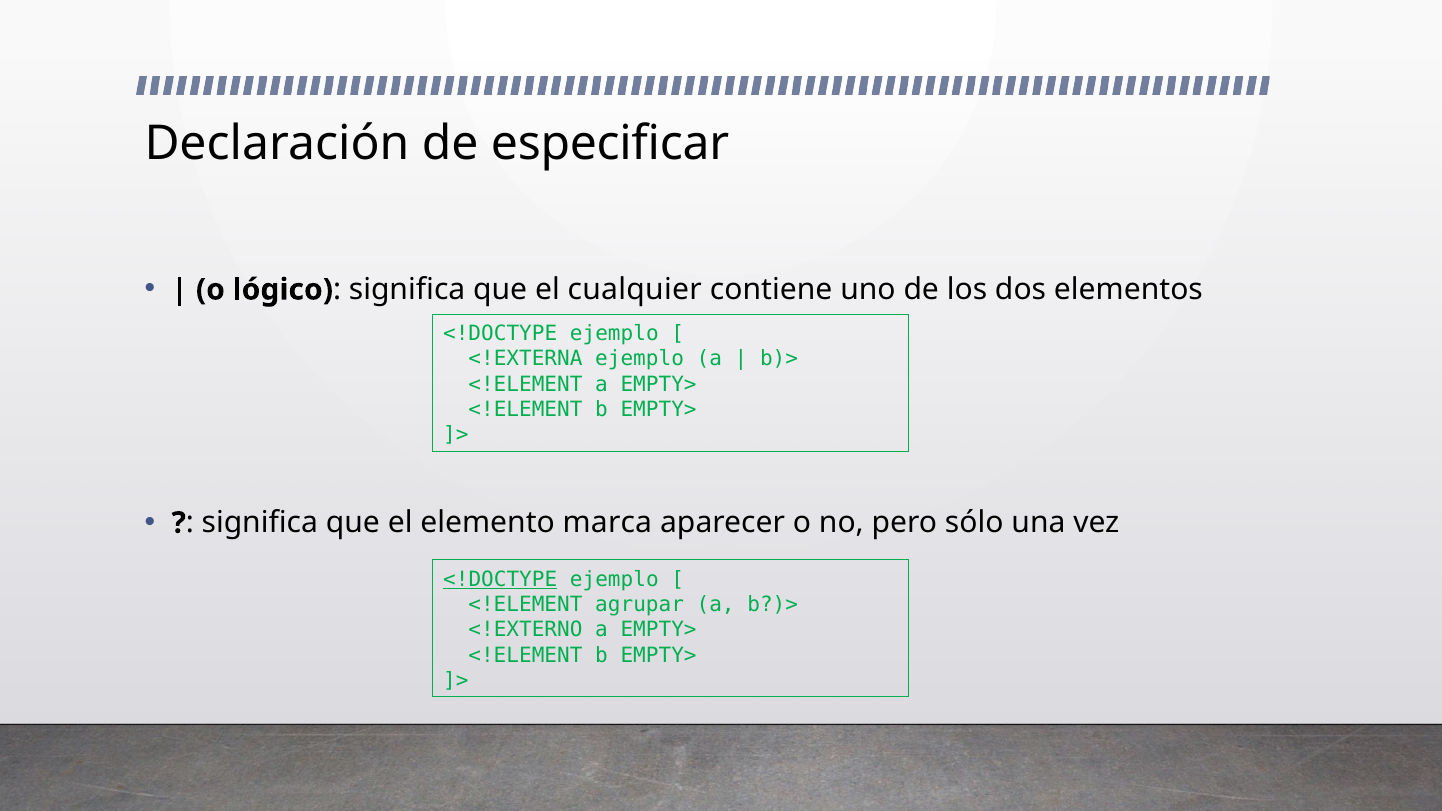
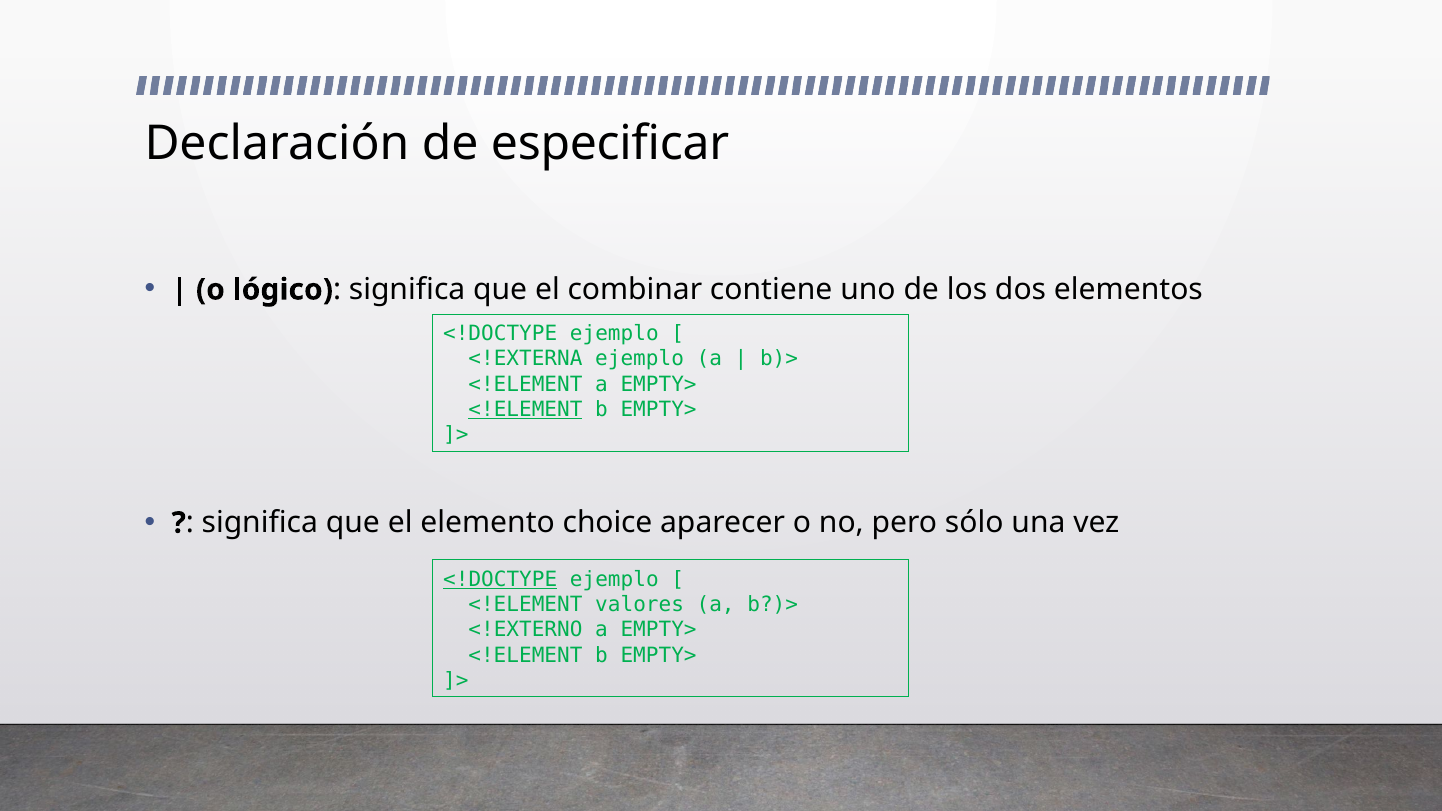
cualquier: cualquier -> combinar (635, 290)
<!ELEMENT underline: none -> present (525, 409)
marca: marca -> choice (608, 523)
agrupar: agrupar -> valores (640, 605)
